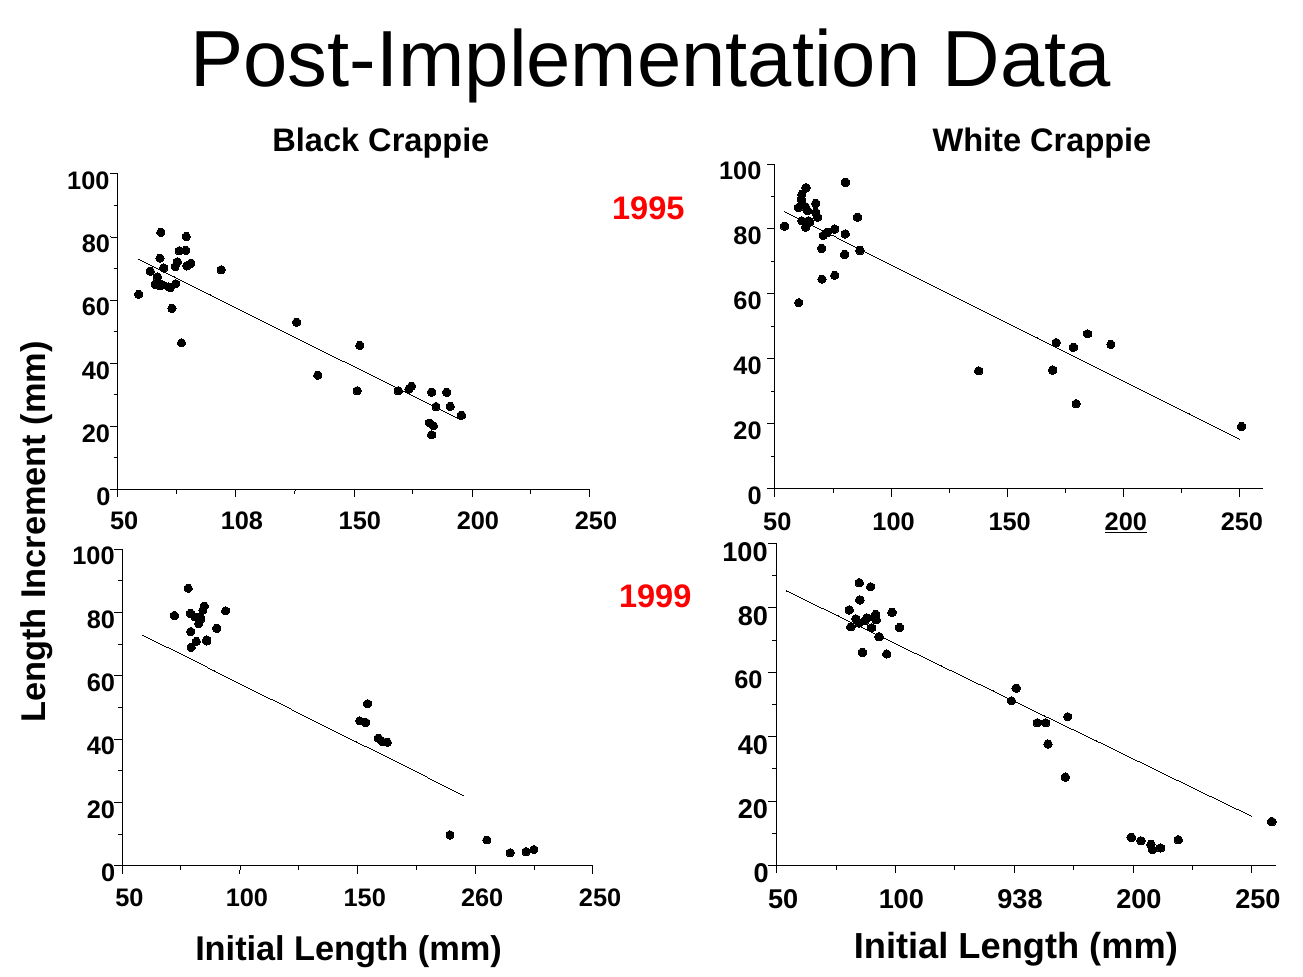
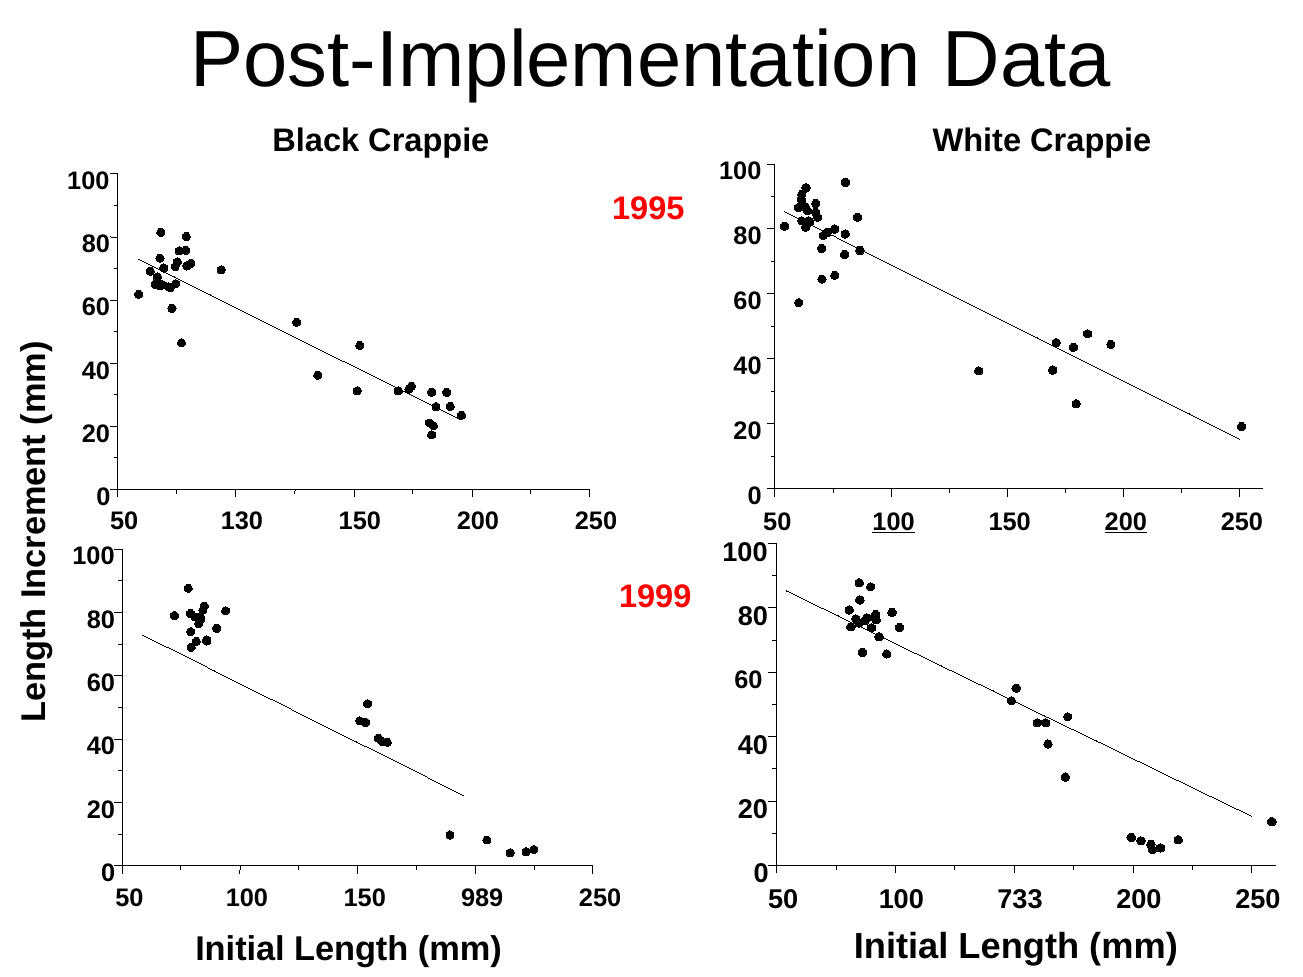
108: 108 -> 130 (242, 522)
100 underline: none -> present (894, 522)
260: 260 -> 989 (482, 898)
938: 938 -> 733 (1020, 899)
